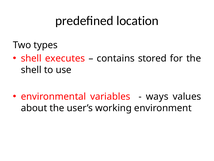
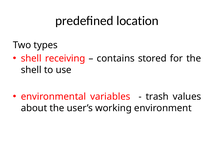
executes: executes -> receiving (65, 58)
ways: ways -> trash (157, 96)
